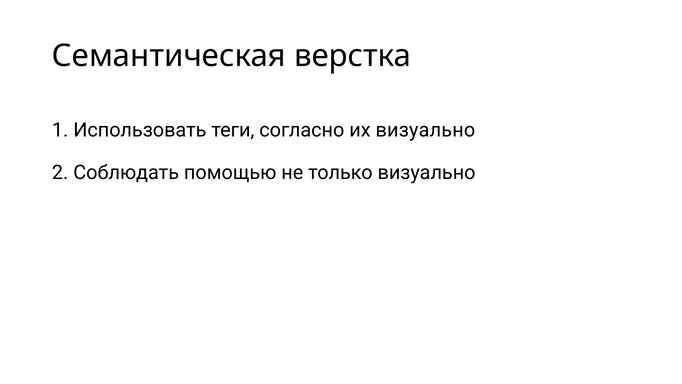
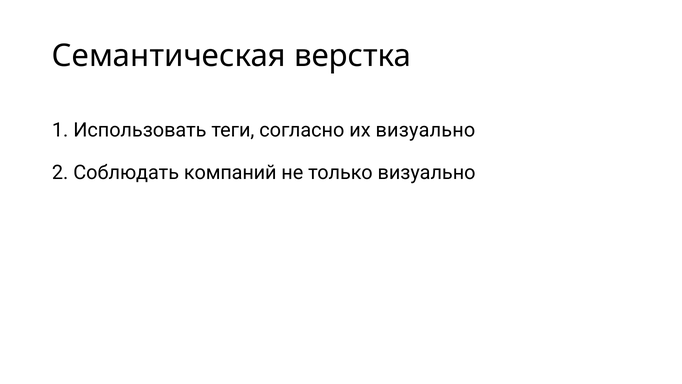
помощью: помощью -> компаний (230, 173)
